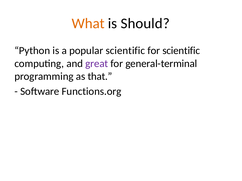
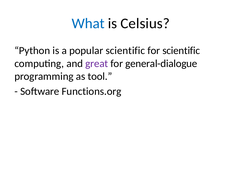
What colour: orange -> blue (88, 23)
Should: Should -> Celsius (145, 23)
general-terminal: general-terminal -> general-dialogue (161, 64)
that: that -> tool (100, 77)
